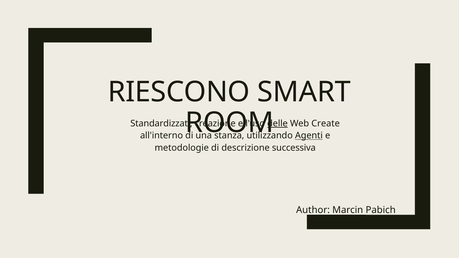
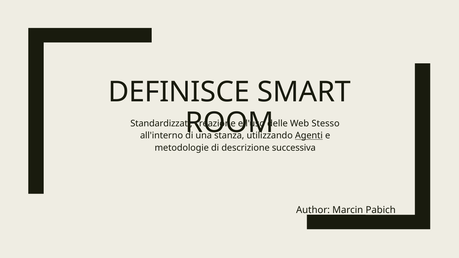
RIESCONO: RIESCONO -> DEFINISCE (179, 92)
delle underline: present -> none (277, 123)
Create: Create -> Stesso (326, 123)
